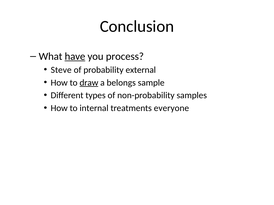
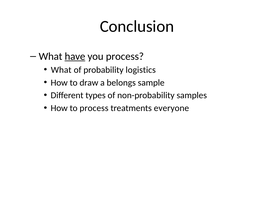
Steve: Steve -> What (61, 70)
external: external -> logistics (141, 70)
draw underline: present -> none (89, 83)
to internal: internal -> process (94, 108)
